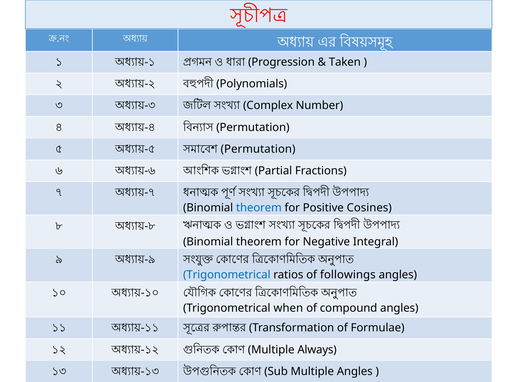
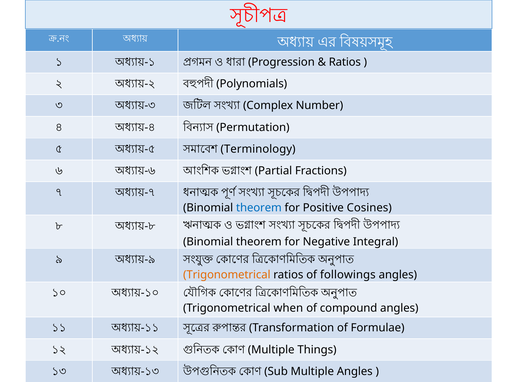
Taken: Taken -> Ratios (345, 62)
Permutation: Permutation -> Terminology (258, 149)
Trigonometrical colour: blue -> orange (227, 275)
Always: Always -> Things (317, 349)
